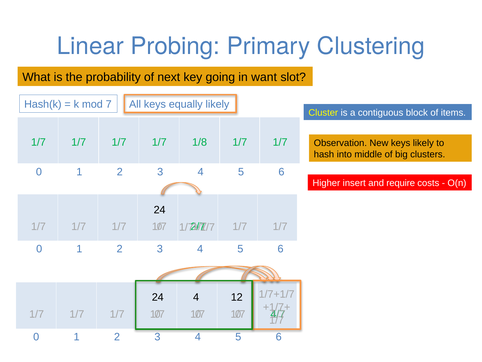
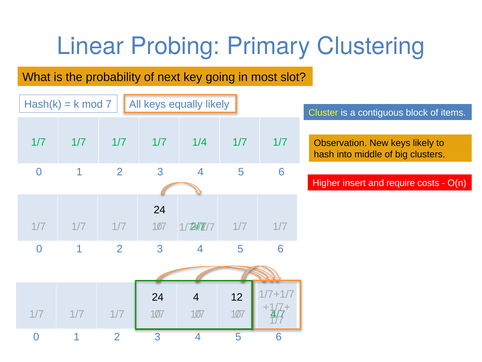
want: want -> most (264, 77)
1/8: 1/8 -> 1/4 (200, 142)
